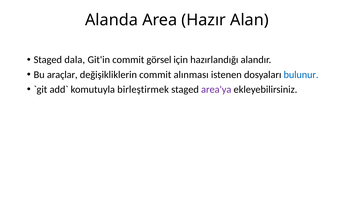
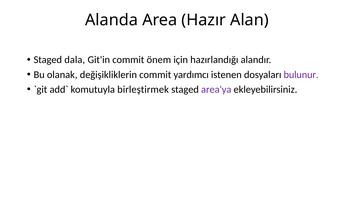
görsel: görsel -> önem (159, 60)
araçlar: araçlar -> olanak (62, 75)
alınması: alınması -> yardımcı (191, 75)
bulunur colour: blue -> purple (301, 75)
